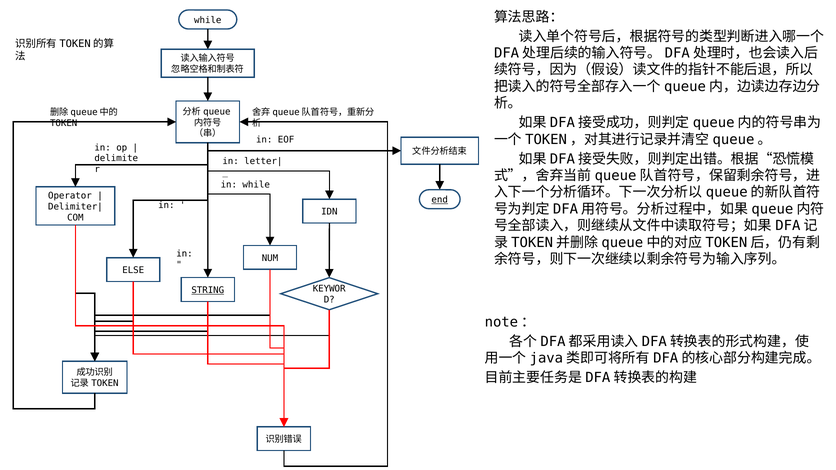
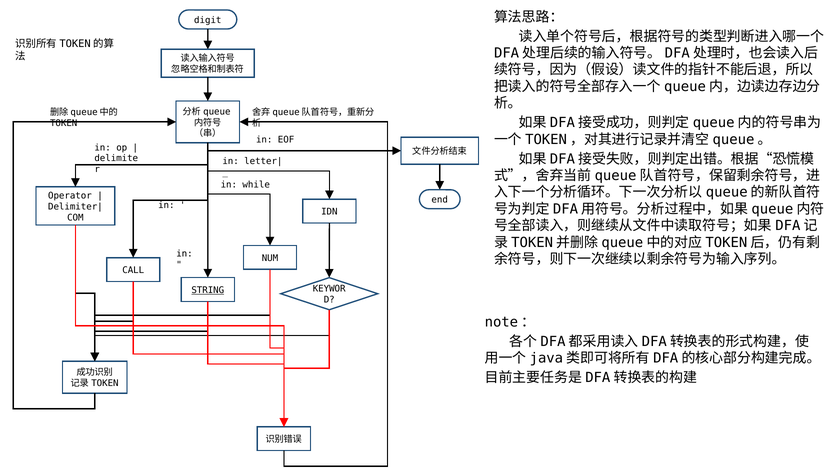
while: while -> digit (208, 20)
end underline: present -> none (440, 200)
ELSE: ELSE -> CALL (133, 270)
